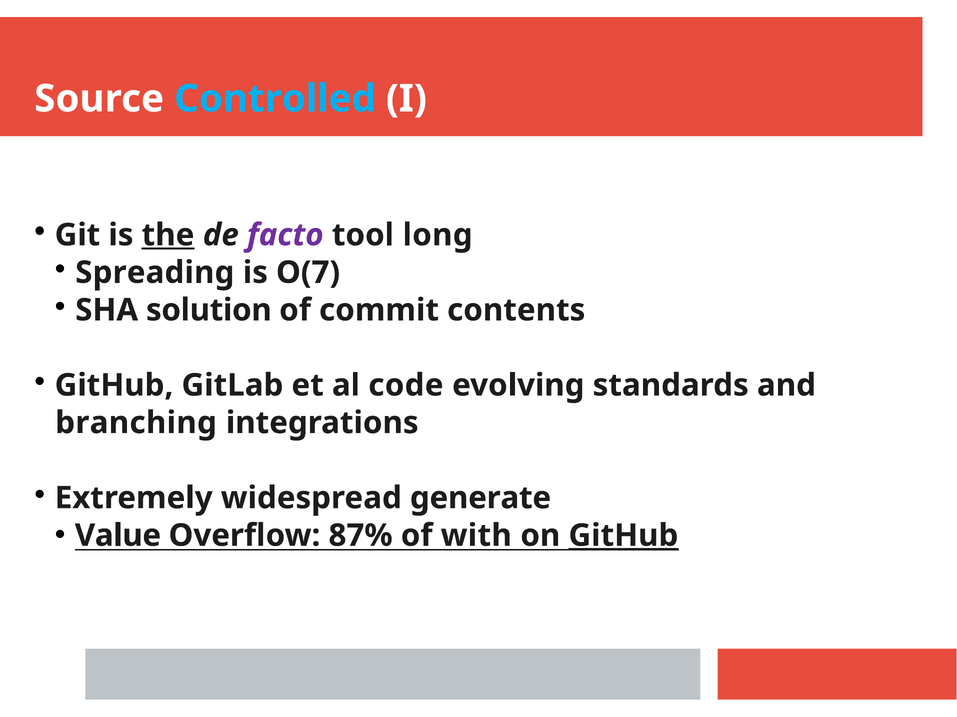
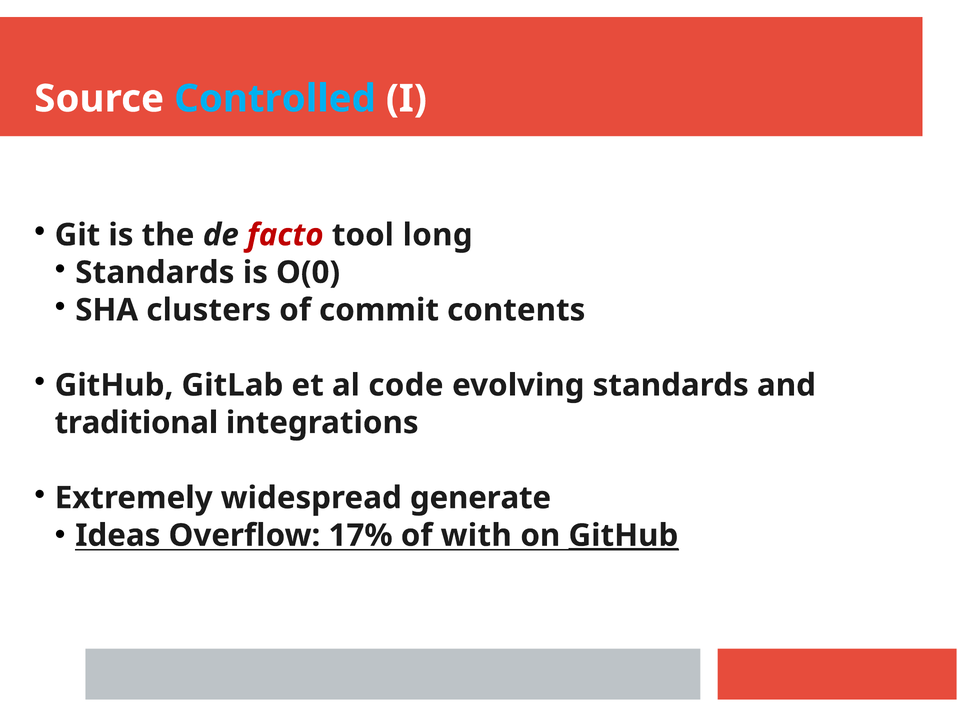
the underline: present -> none (168, 235)
facto colour: purple -> red (285, 235)
Spreading: Spreading -> Standards (155, 273)
O(7: O(7 -> O(0 (308, 273)
solution: solution -> clusters (209, 310)
branching: branching -> traditional (136, 423)
Value: Value -> Ideas (118, 536)
87%: 87% -> 17% (361, 536)
